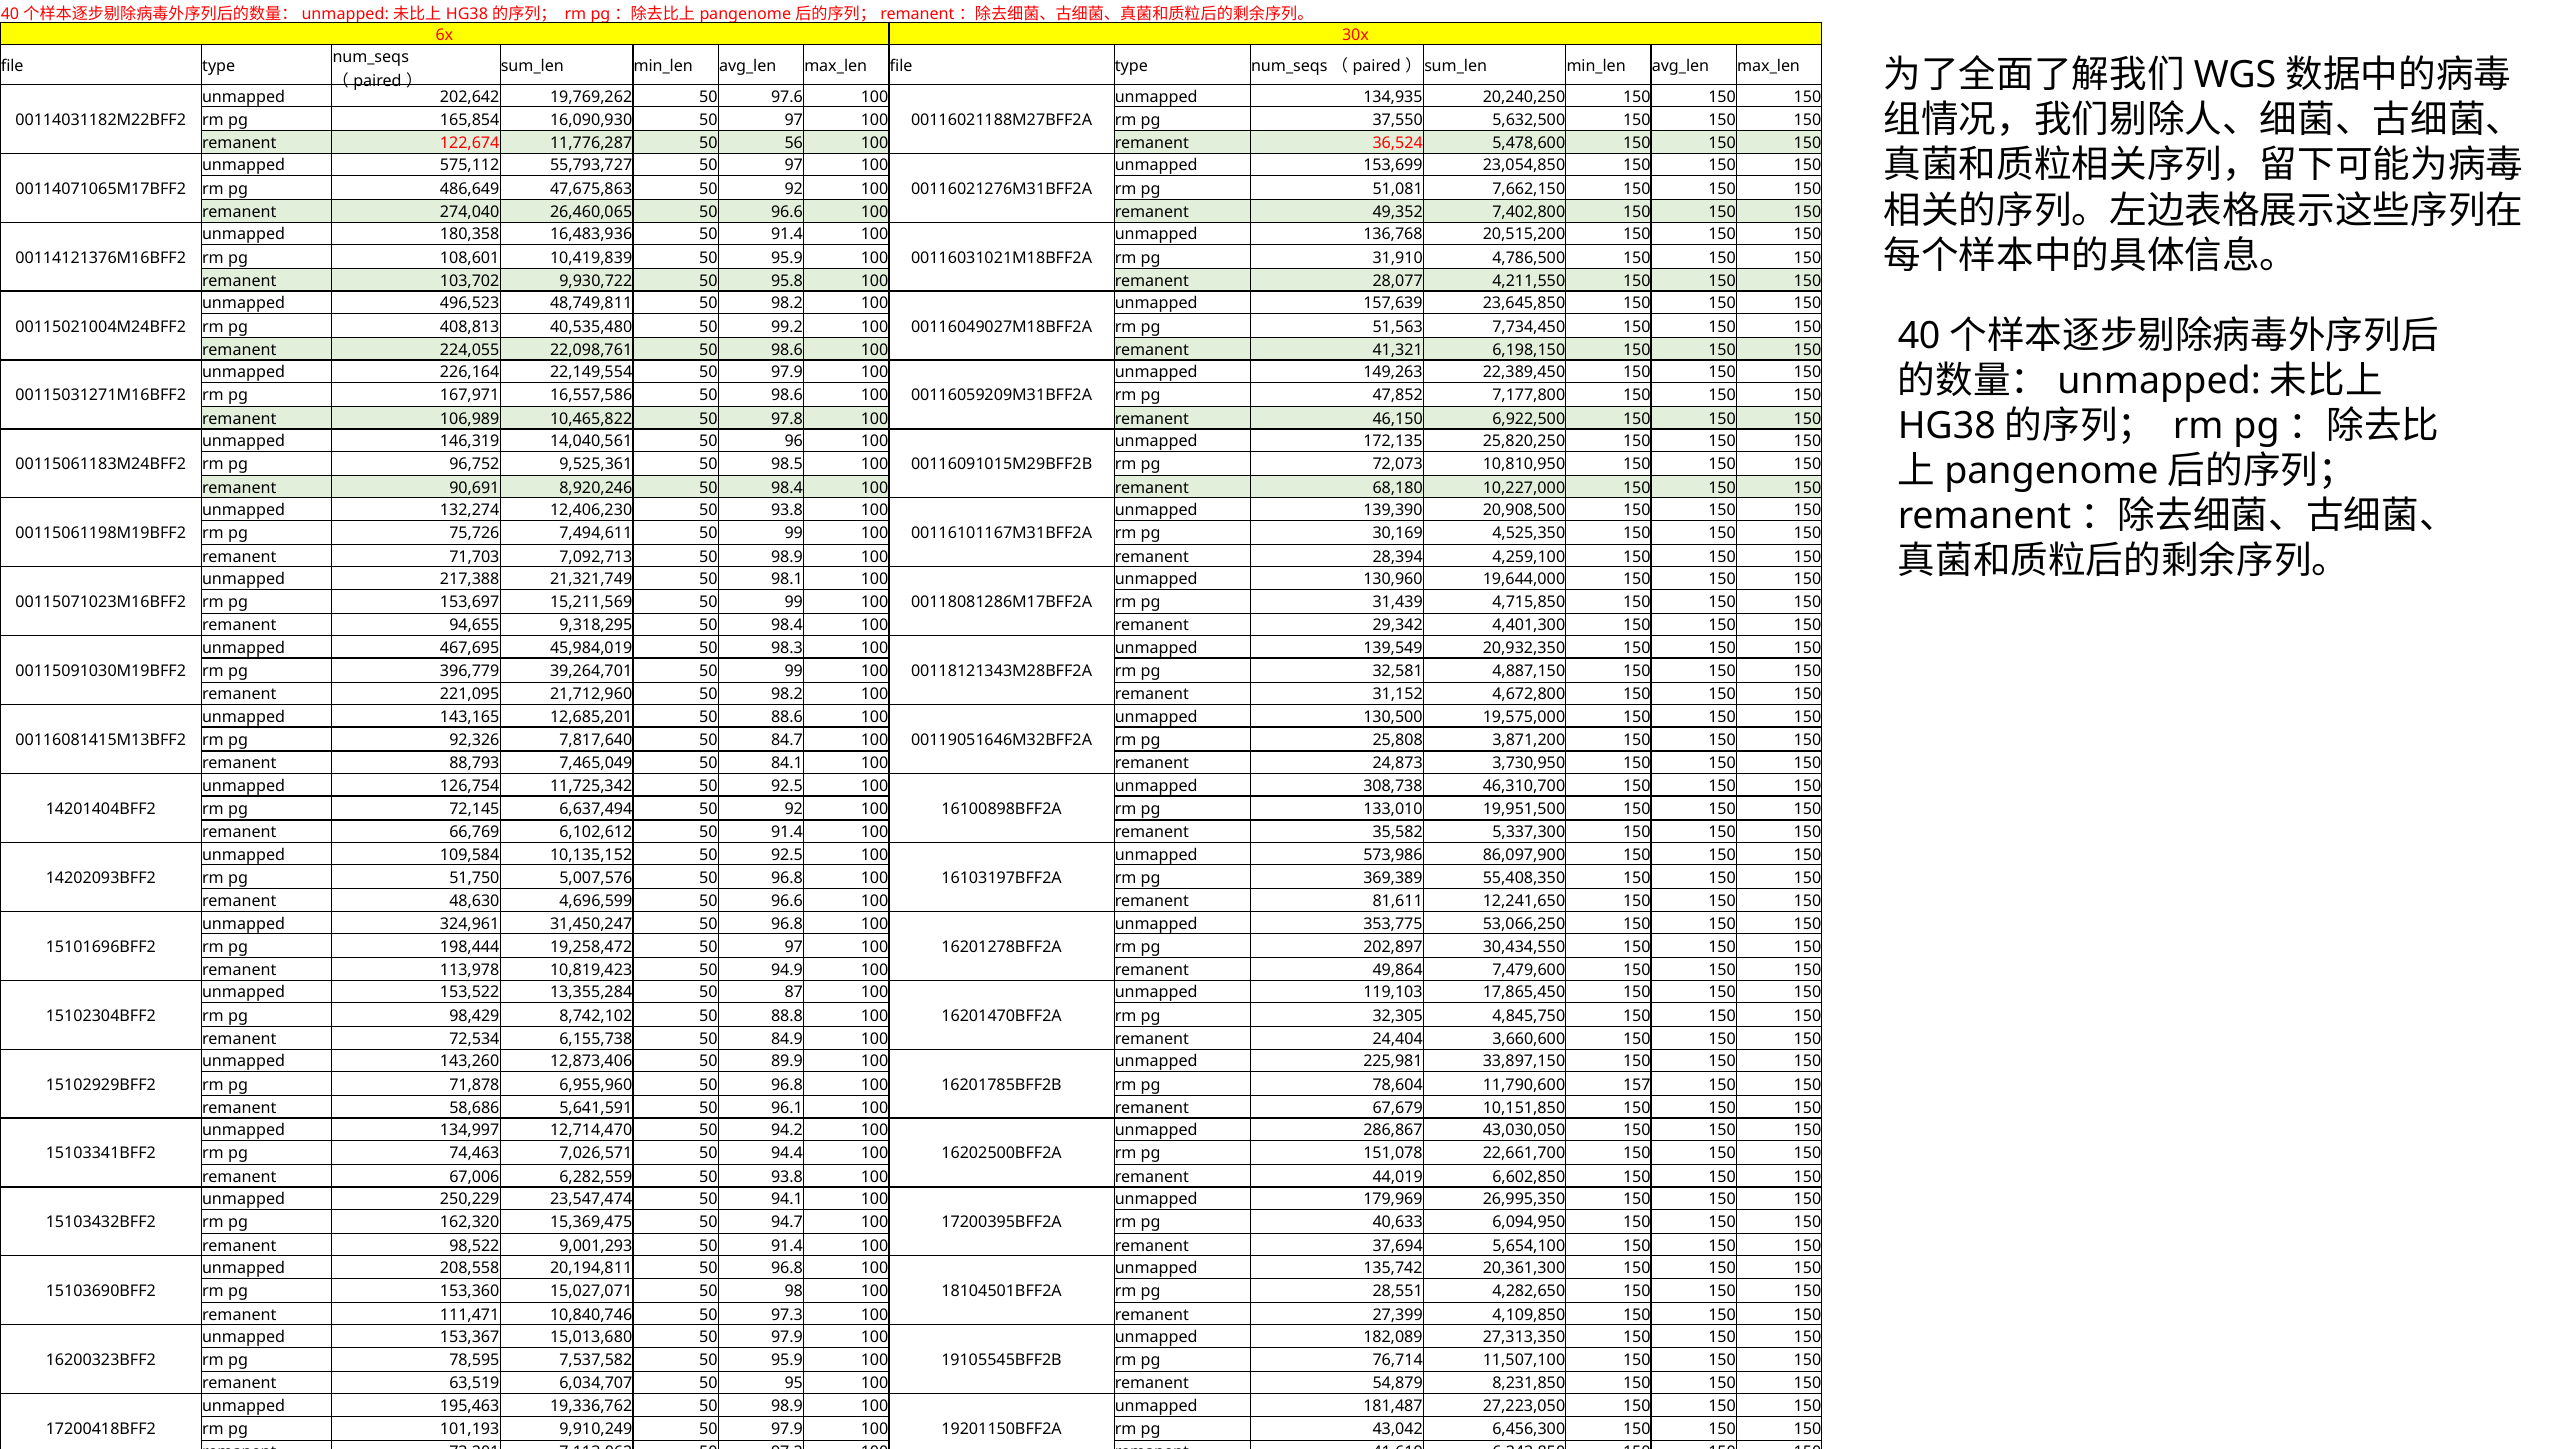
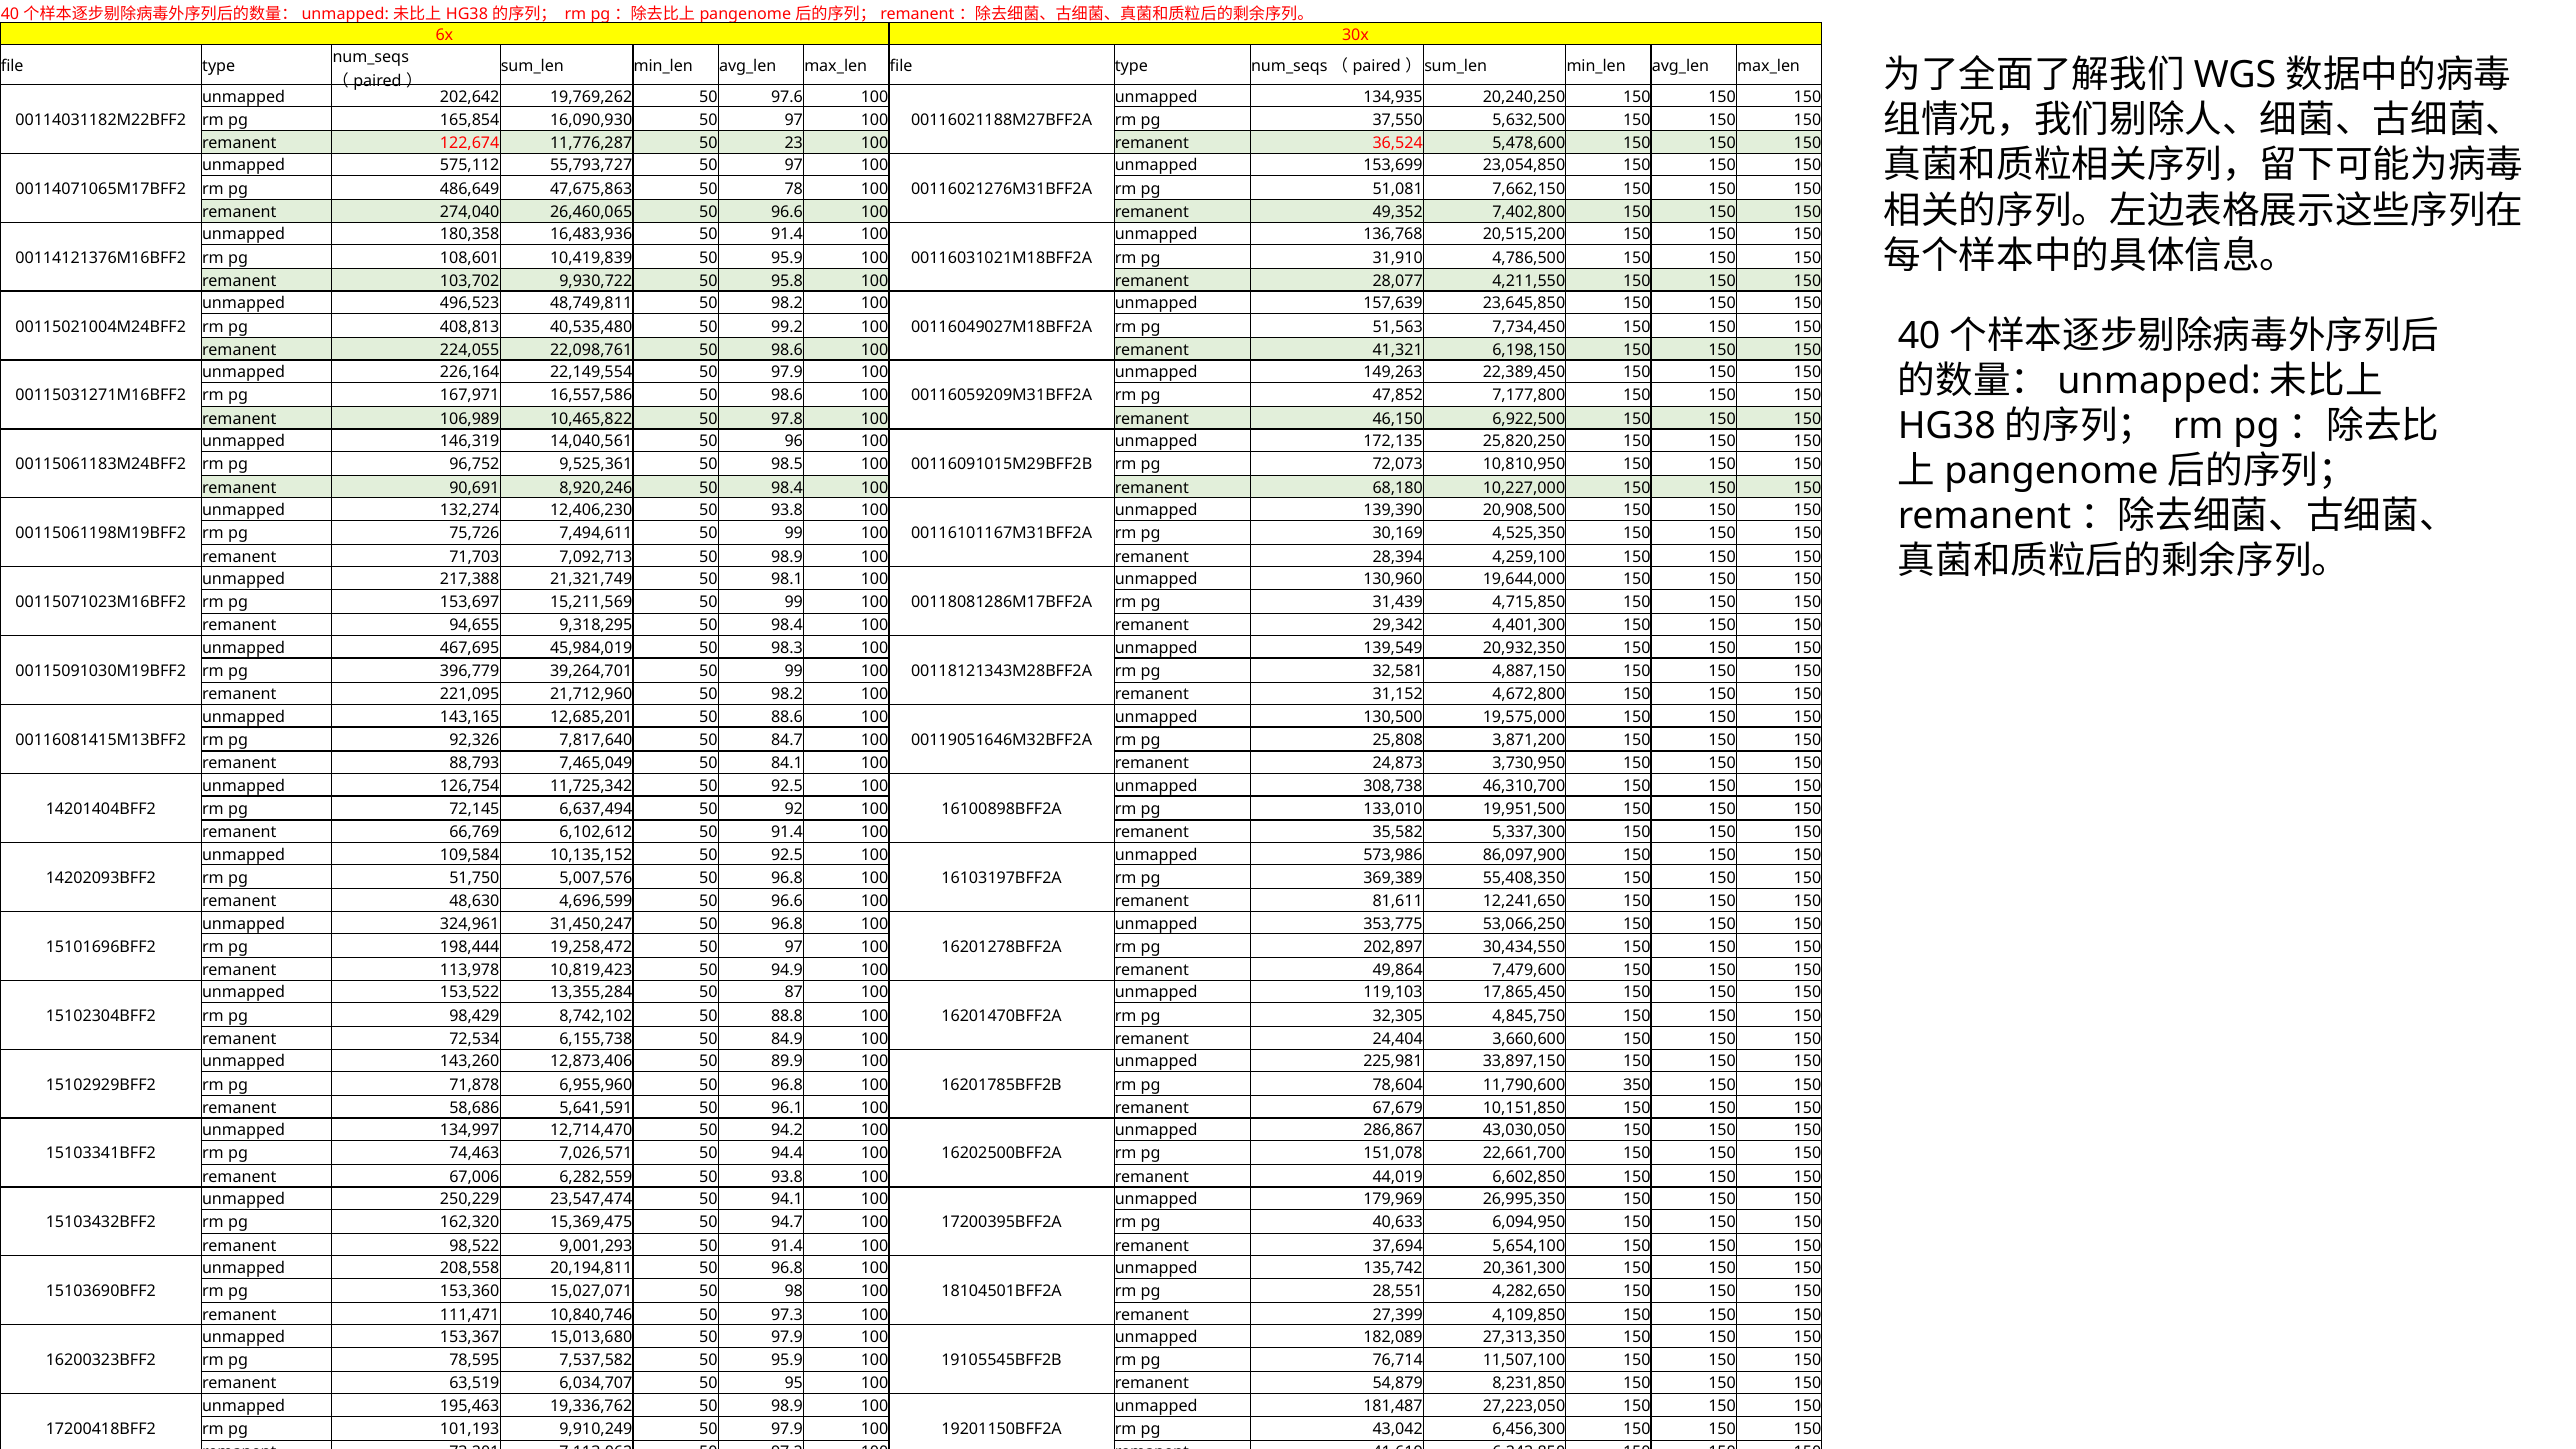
56: 56 -> 23 (794, 143)
47,675,863 50 92: 92 -> 78 (794, 189)
157: 157 -> 350 (1637, 1085)
